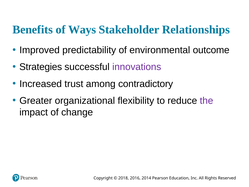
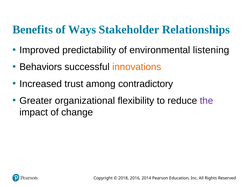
outcome: outcome -> listening (211, 50)
Strategies: Strategies -> Behaviors (41, 67)
innovations colour: purple -> orange (137, 67)
